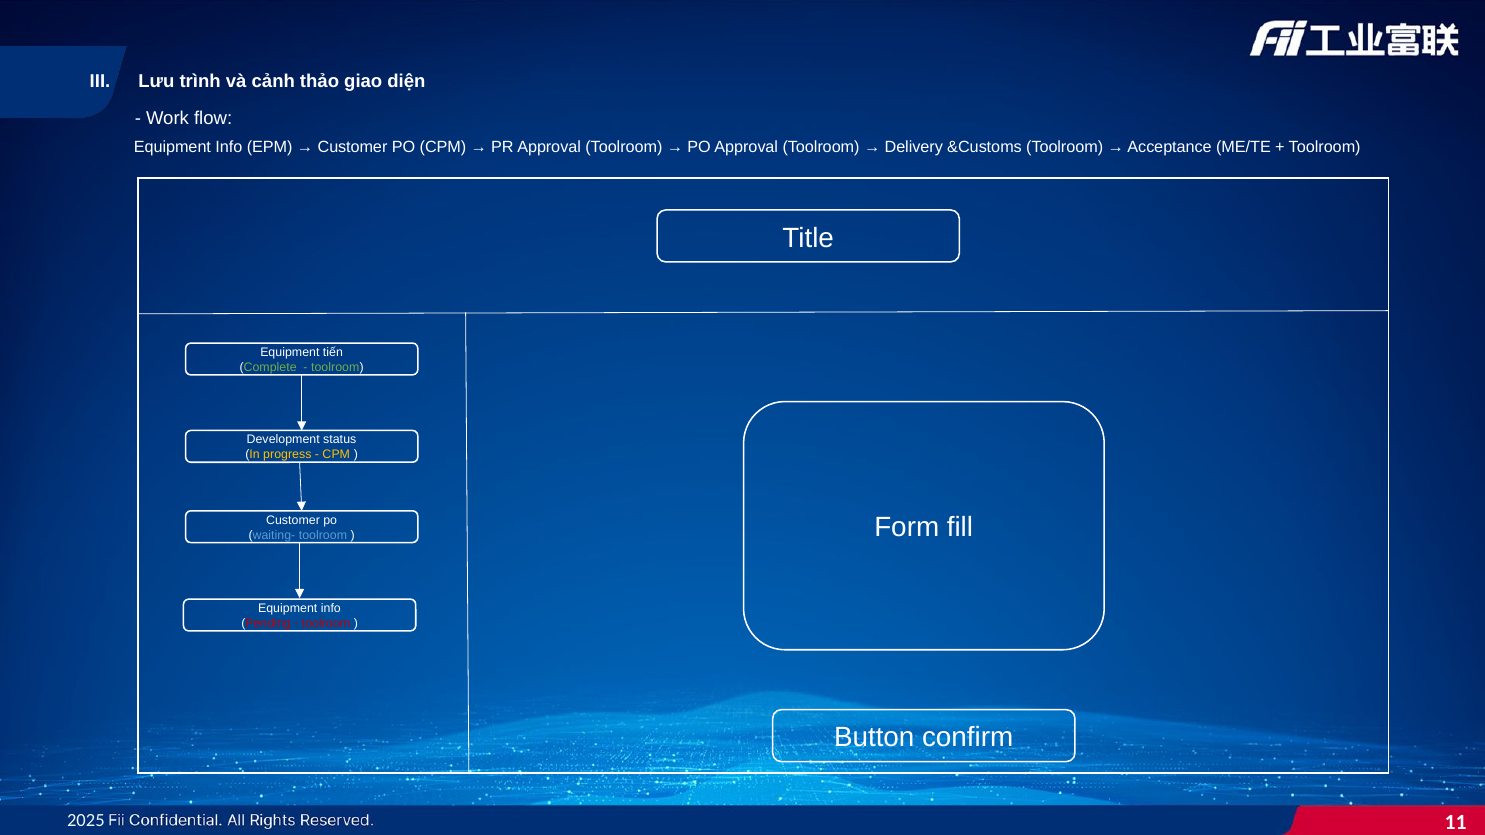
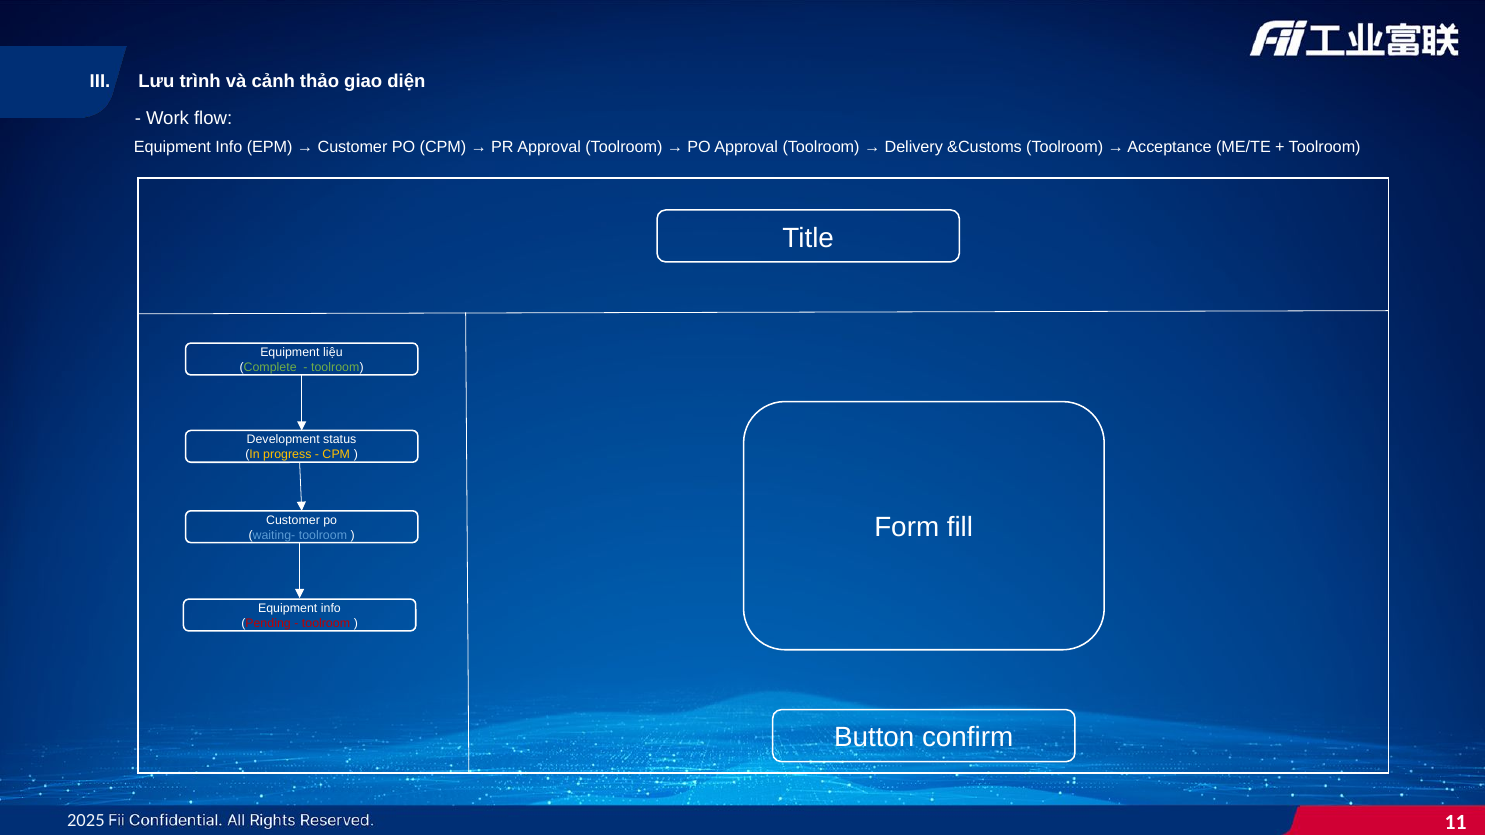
tiến: tiến -> liệu (333, 353)
